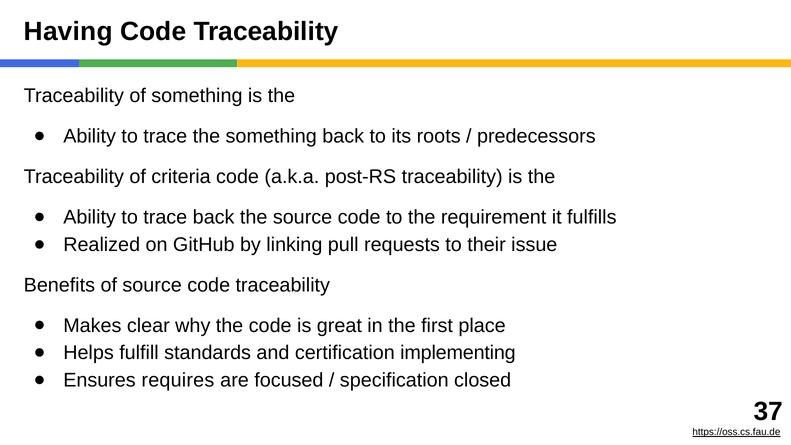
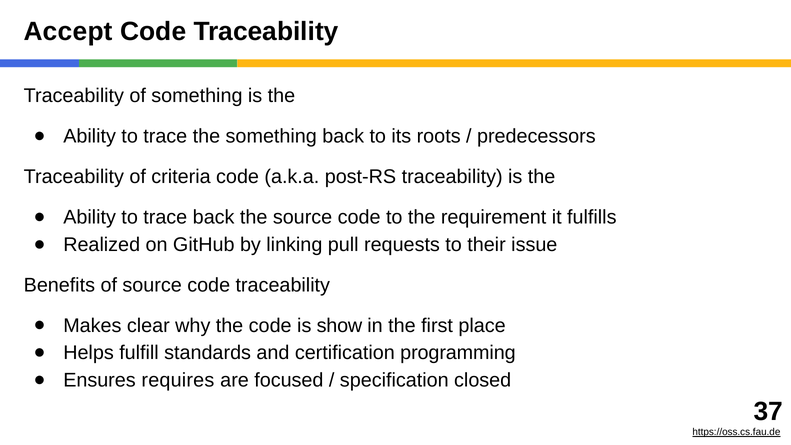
Having: Having -> Accept (68, 31)
great: great -> show (339, 325)
implementing: implementing -> programming (458, 353)
